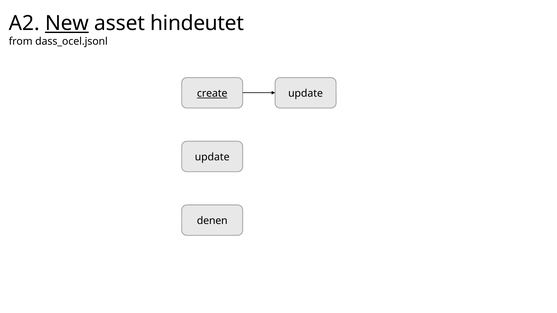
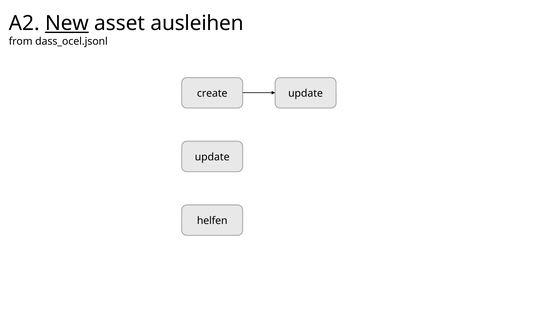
hindeutet: hindeutet -> ausleihen (197, 23)
create underline: present -> none (212, 94)
denen: denen -> helfen (212, 221)
